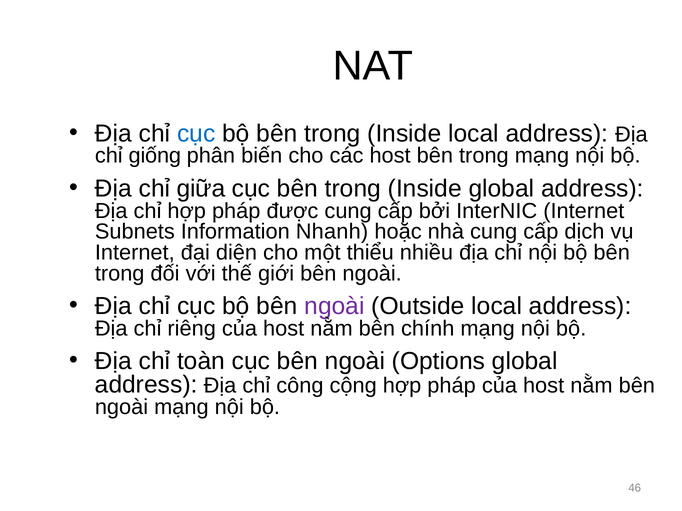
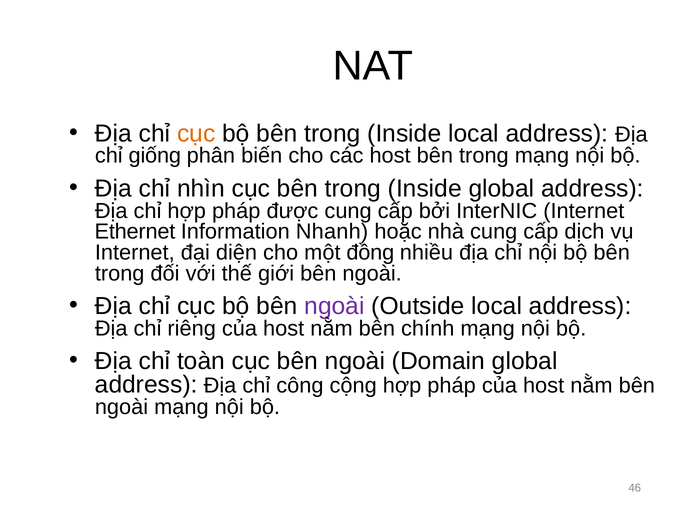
cục colour: blue -> orange (196, 134)
giữa: giữa -> nhìn (201, 189)
Subnets: Subnets -> Ethernet (135, 232)
thiểu: thiểu -> đồng (370, 253)
Options: Options -> Domain (438, 362)
